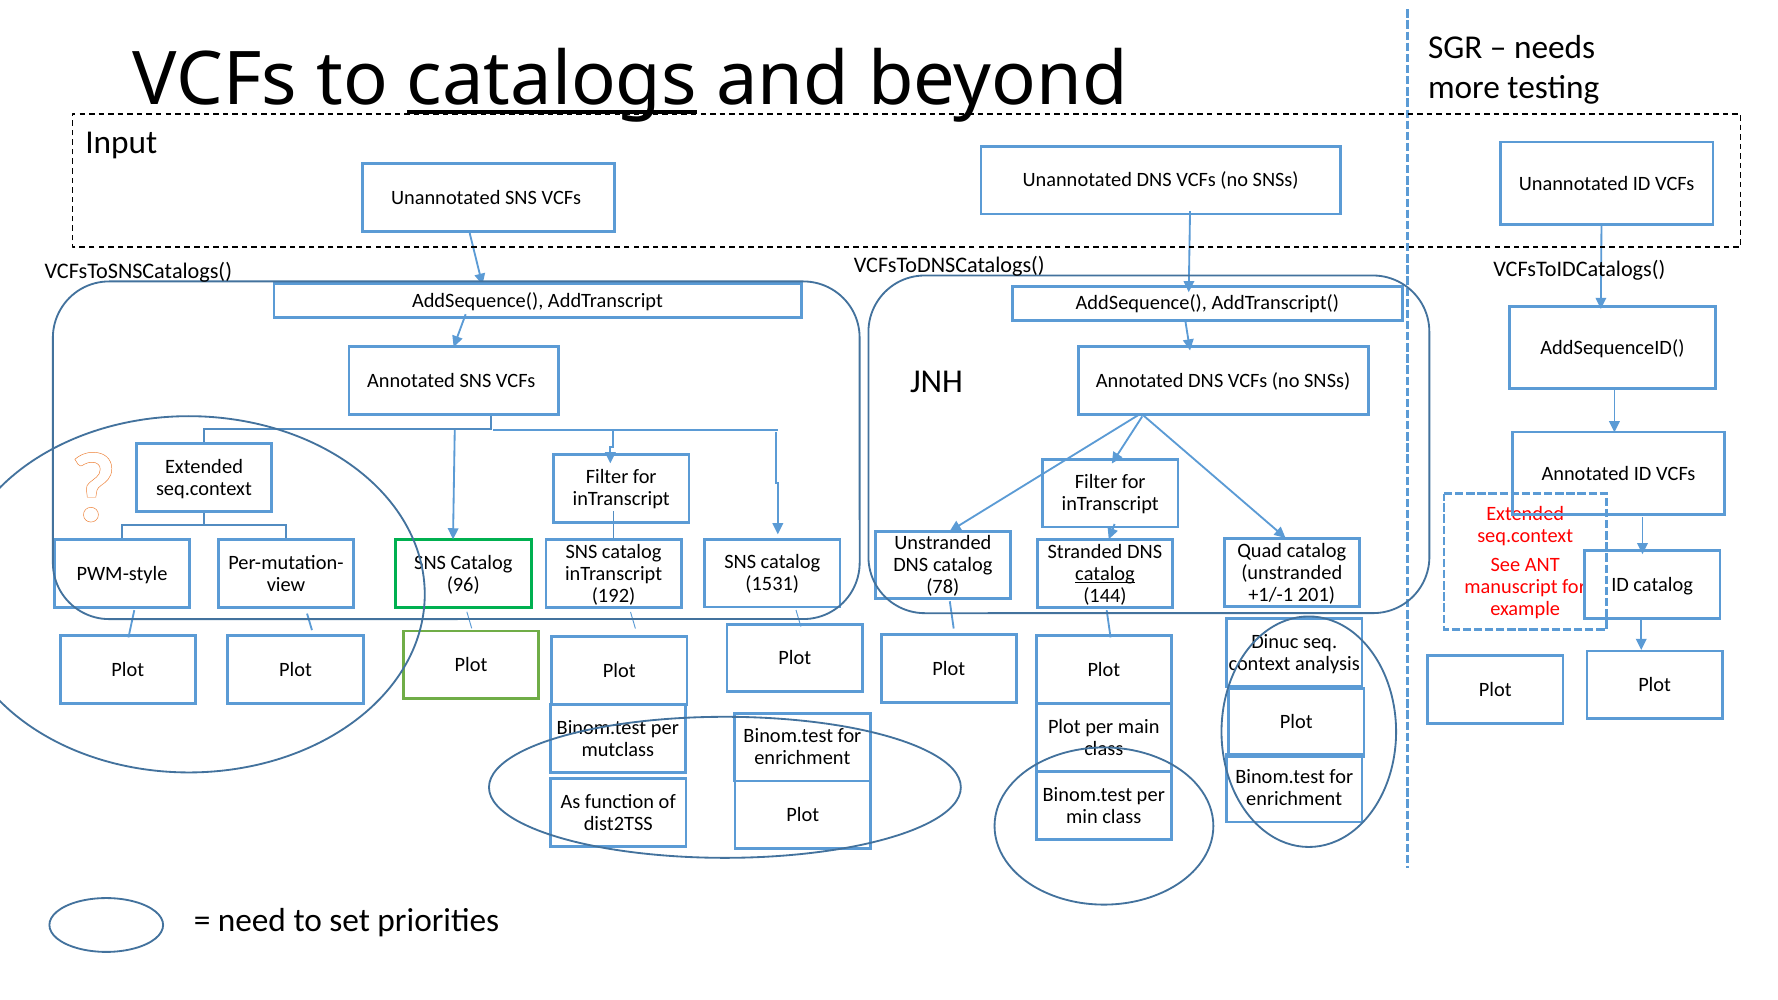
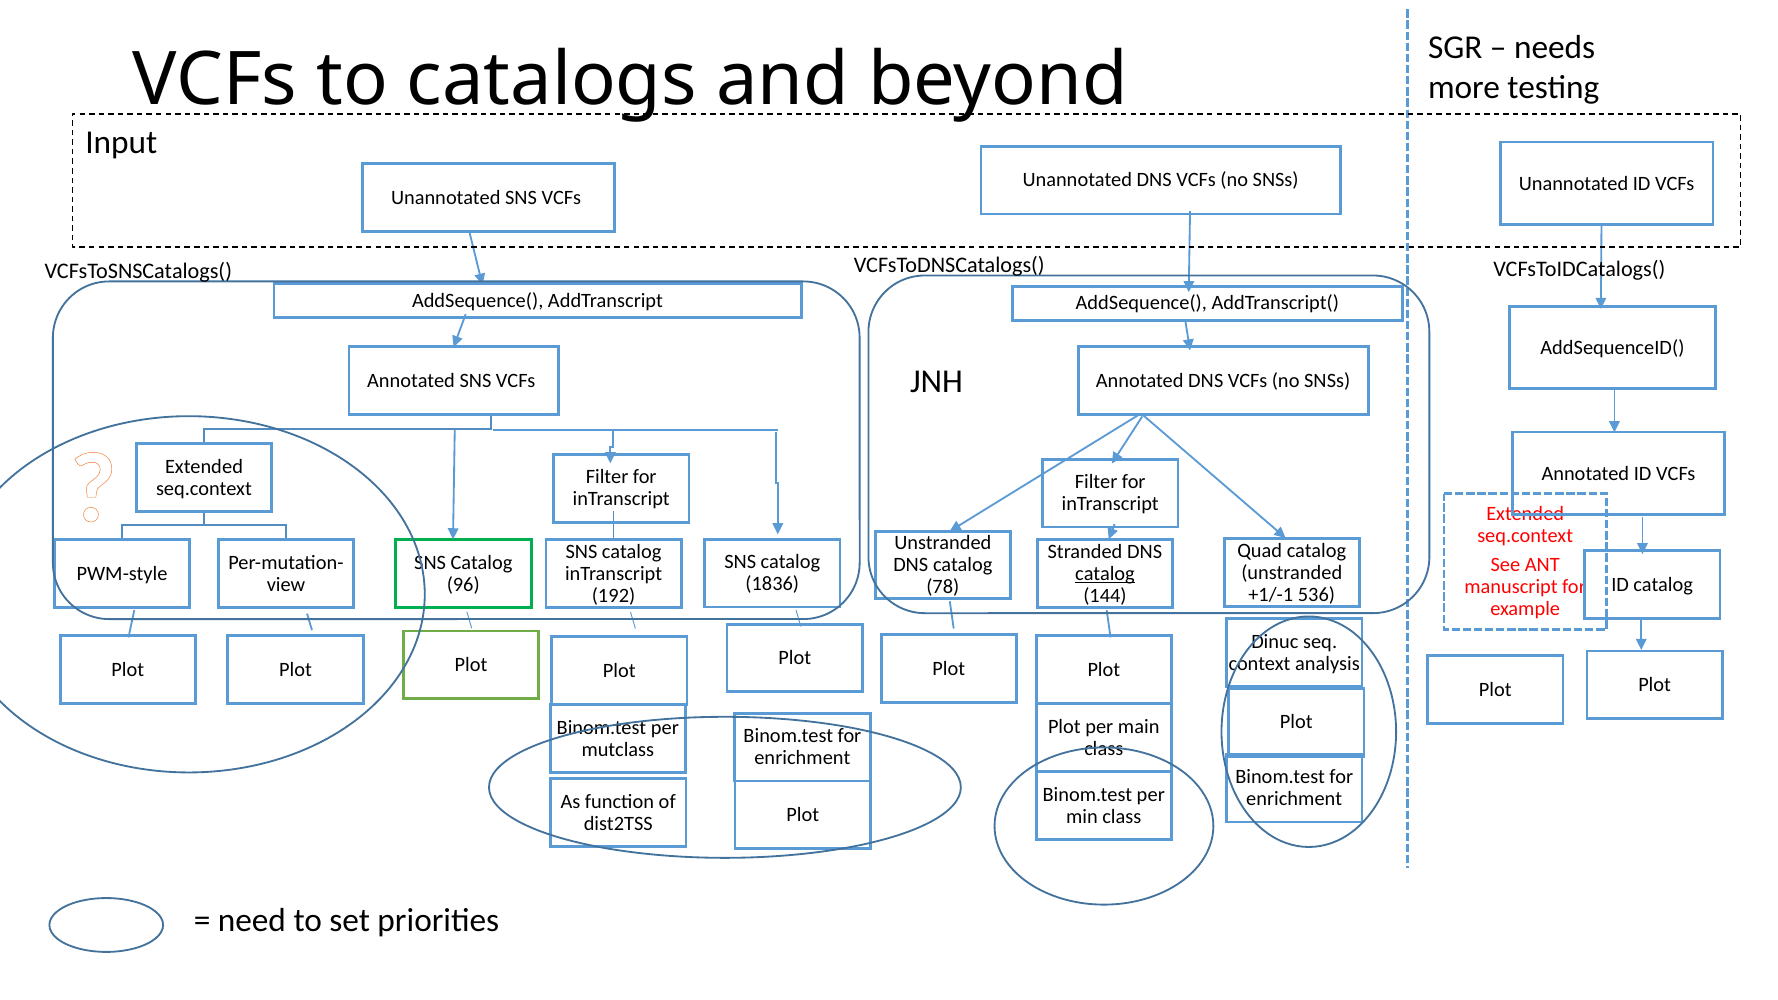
catalogs underline: present -> none (552, 80)
1531: 1531 -> 1836 (772, 584)
201: 201 -> 536 (1316, 595)
